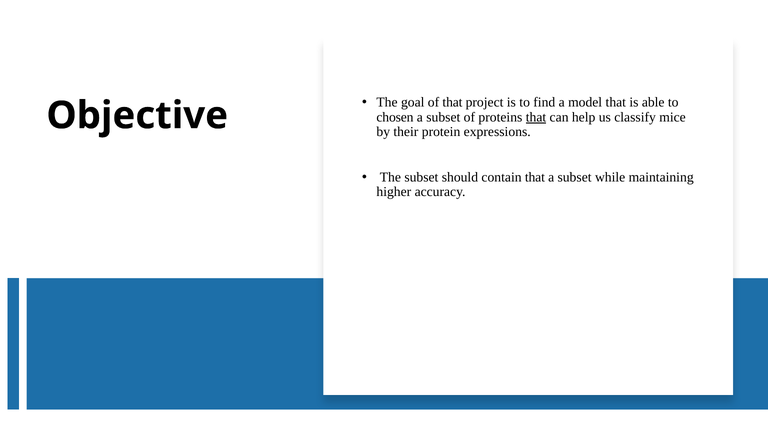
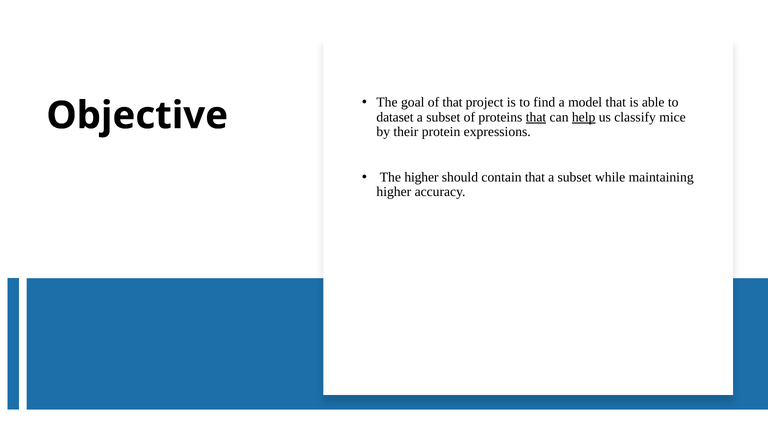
chosen: chosen -> dataset (395, 117)
help underline: none -> present (584, 117)
The subset: subset -> higher (421, 177)
